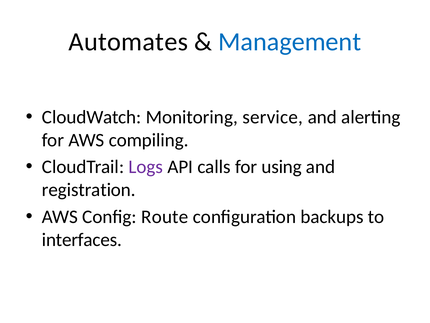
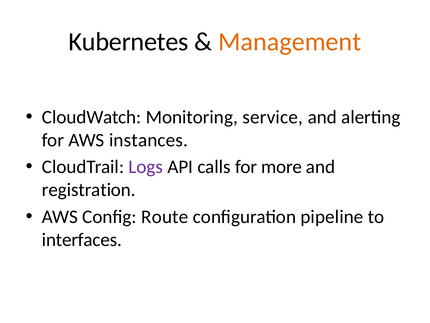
Automates: Automates -> Kubernetes (129, 42)
Management colour: blue -> orange (290, 42)
compiling: compiling -> instances (149, 140)
using: using -> more (282, 167)
backups: backups -> pipeline (332, 216)
